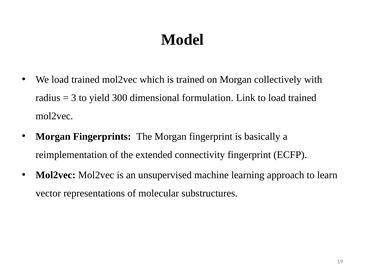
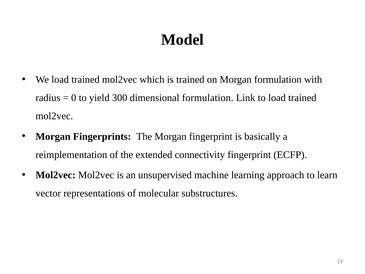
Morgan collectively: collectively -> formulation (278, 80)
3: 3 -> 0 (74, 98)
